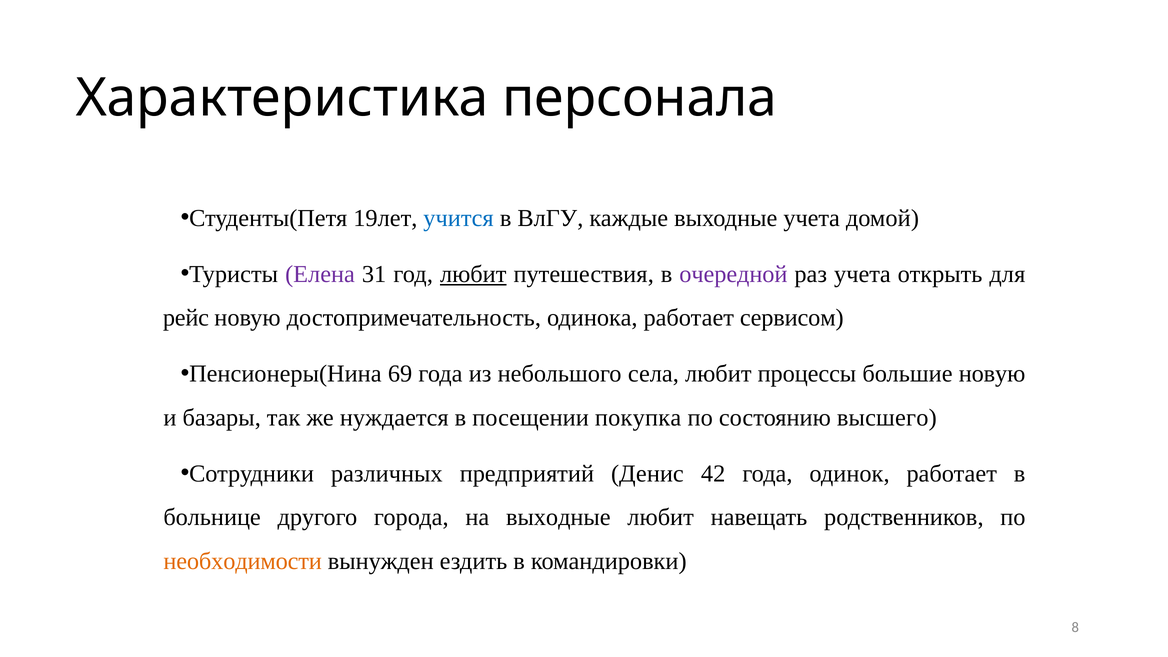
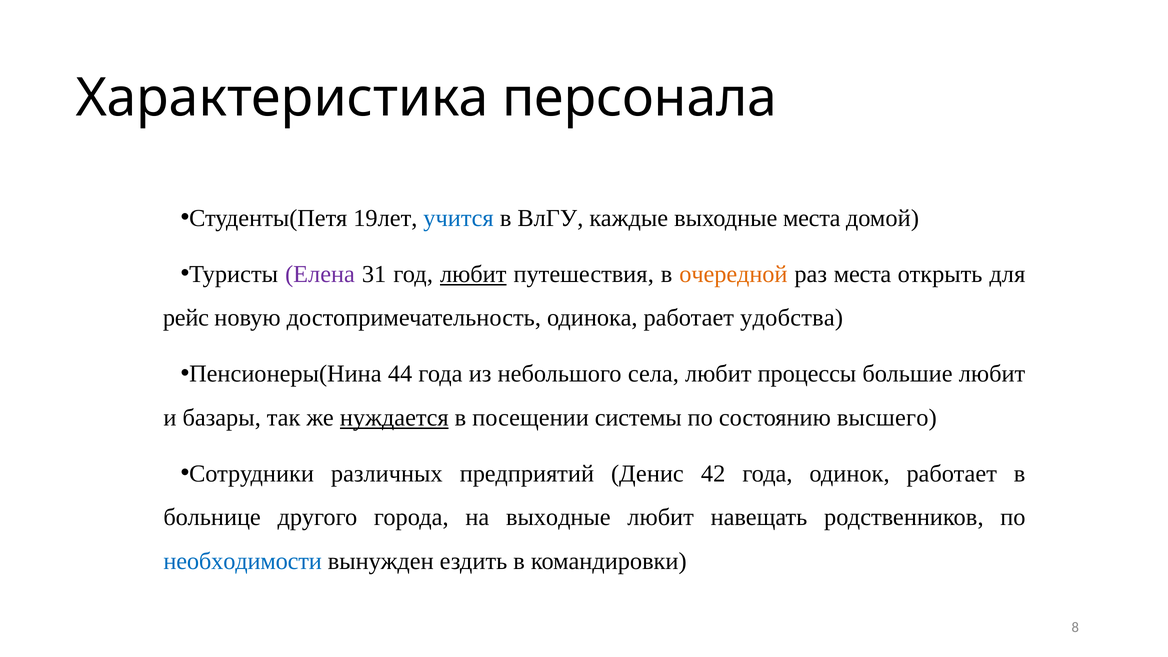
выходные учета: учета -> места (812, 218)
очередной colour: purple -> orange (733, 274)
раз учета: учета -> места (863, 274)
сервисом: сервисом -> удобства (792, 318)
69: 69 -> 44 (400, 374)
большие новую: новую -> любит (992, 374)
нуждается underline: none -> present (394, 418)
покупка: покупка -> системы (638, 418)
необходимости colour: orange -> blue (243, 561)
